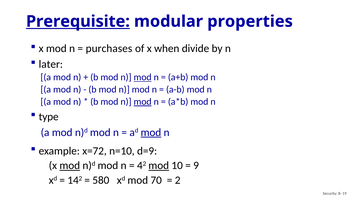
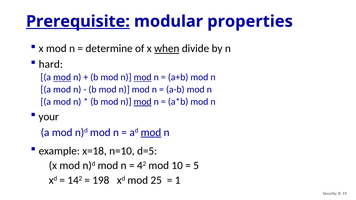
purchases: purchases -> determine (109, 49)
when underline: none -> present (167, 49)
later: later -> hard (51, 64)
mod underline: none -> present (62, 77)
type: type -> your (49, 117)
x=72: x=72 -> x=18 (95, 151)
d=9: d=9 -> d=5 (147, 151)
mod underline: present -> none (70, 166)
mod underline: present -> none (159, 166)
9: 9 -> 5 (196, 166)
580: 580 -> 198 (101, 180)
70: 70 -> 25 (156, 180)
2: 2 -> 1 (178, 180)
